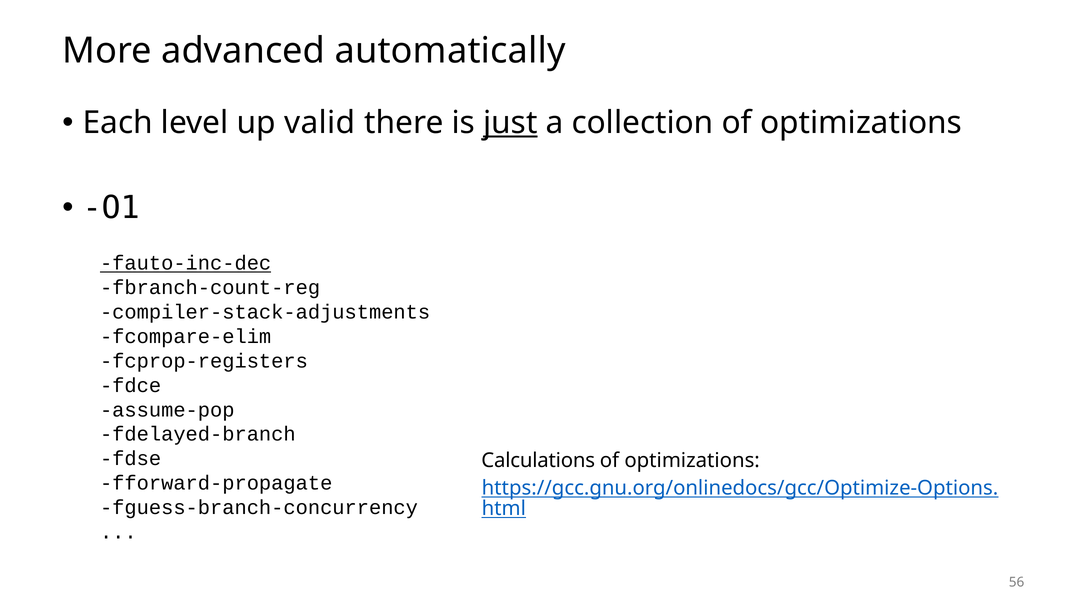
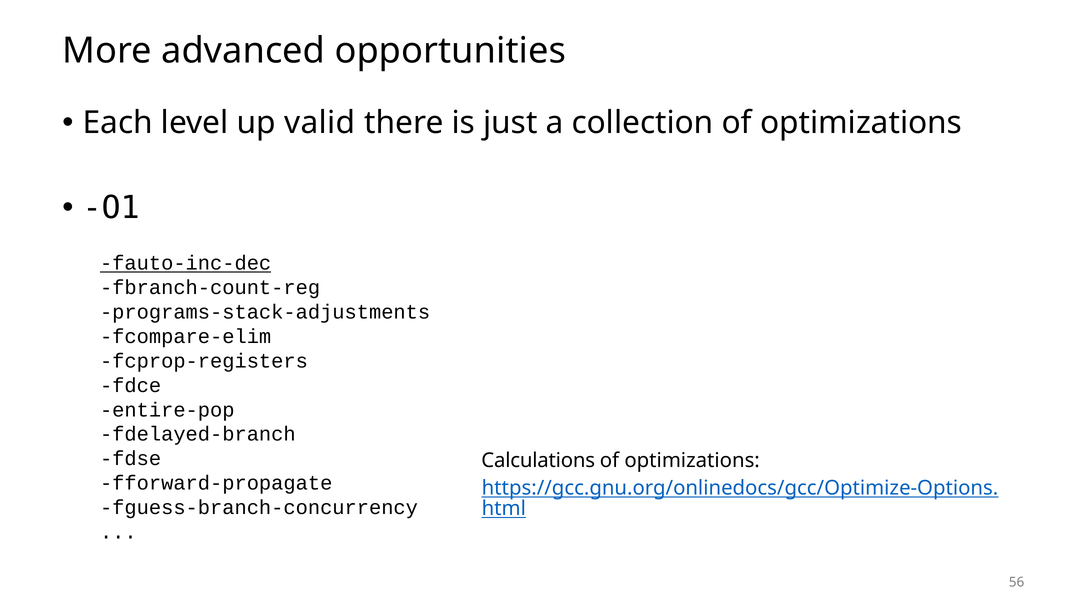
automatically: automatically -> opportunities (450, 51)
just underline: present -> none (510, 123)
compiler-stack-adjustments: compiler-stack-adjustments -> programs-stack-adjustments (265, 312)
assume-pop: assume-pop -> entire-pop (167, 410)
